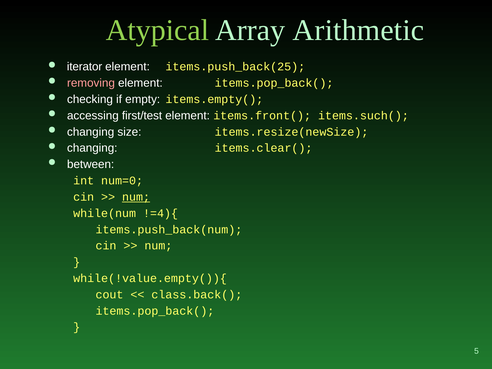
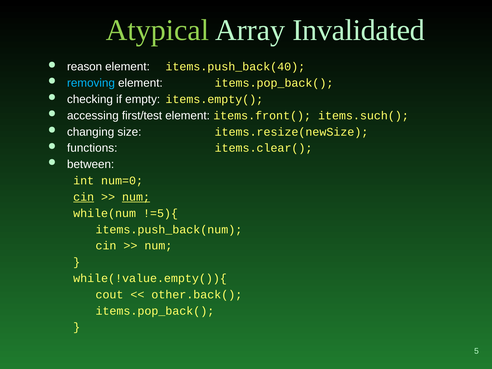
Arithmetic: Arithmetic -> Invalidated (359, 30)
iterator: iterator -> reason (85, 67)
items.push_back(25: items.push_back(25 -> items.push_back(40 (235, 67)
removing colour: pink -> light blue (91, 83)
changing: changing -> functions (92, 148)
cin underline: none -> present (84, 197)
!=4){: !=4){ -> !=5){ (160, 213)
class.back(: class.back( -> other.back( (197, 295)
